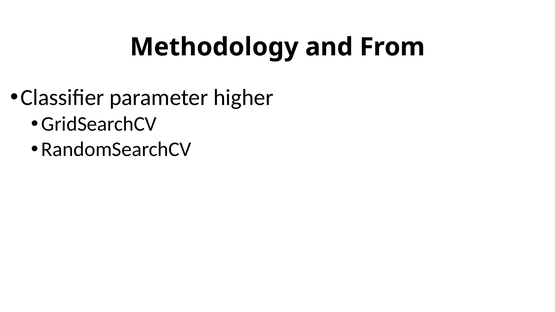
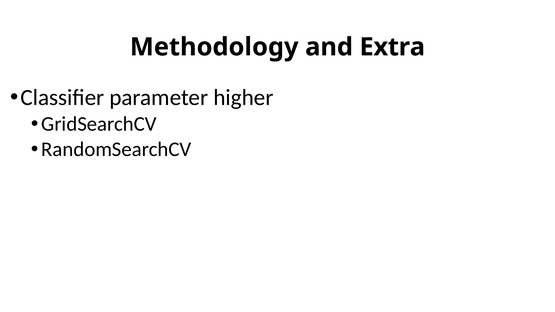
From: From -> Extra (392, 47)
